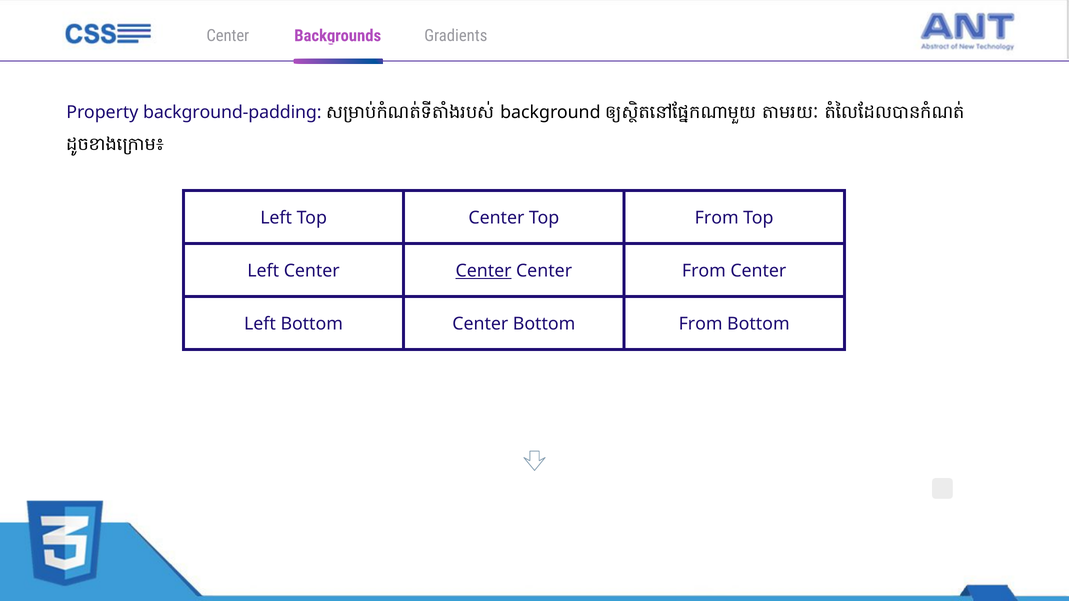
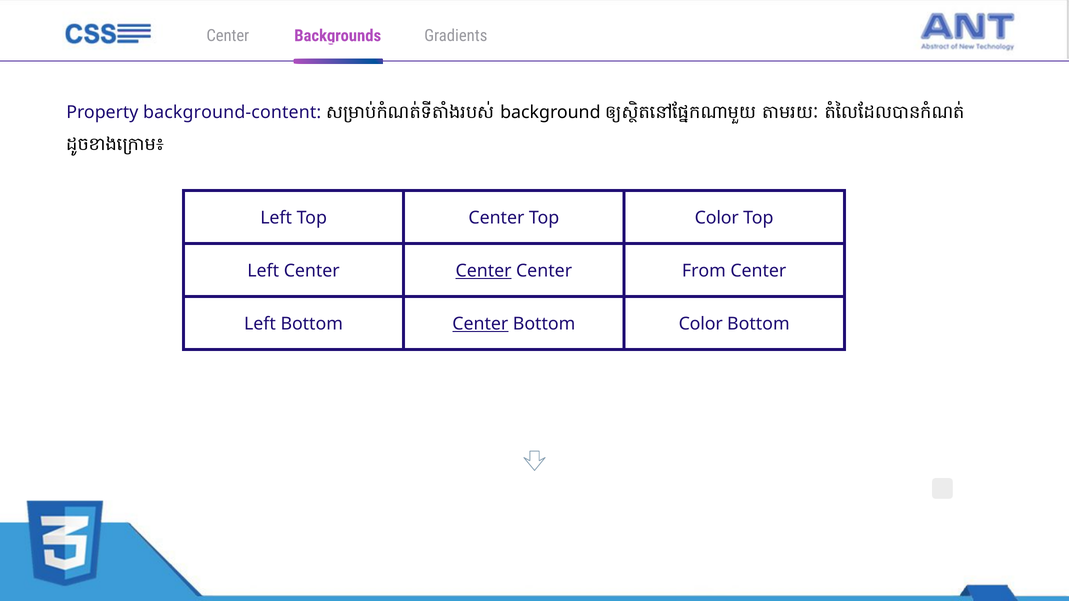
background-padding: background-padding -> background-content (232, 112)
Top From: From -> Color (717, 218)
Center underline: none -> present (480, 324)
Bottom From: From -> Color (701, 324)
